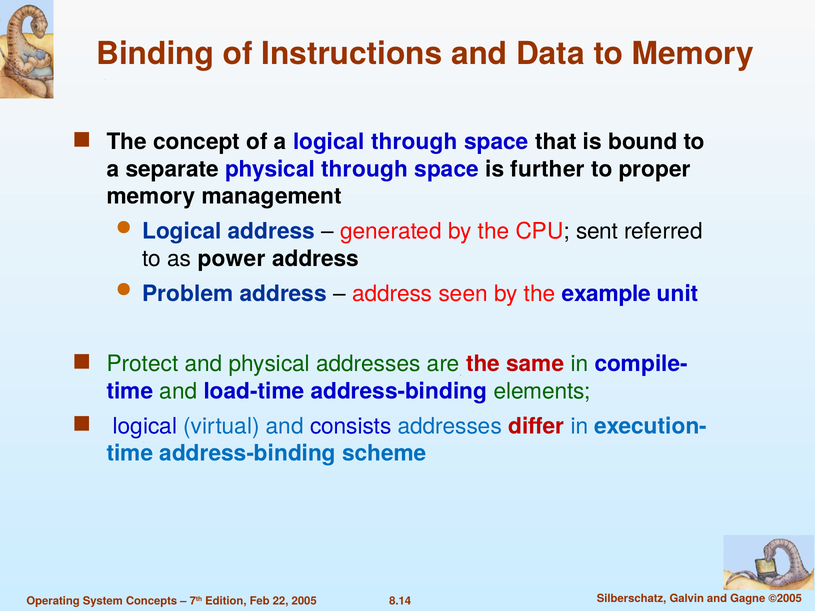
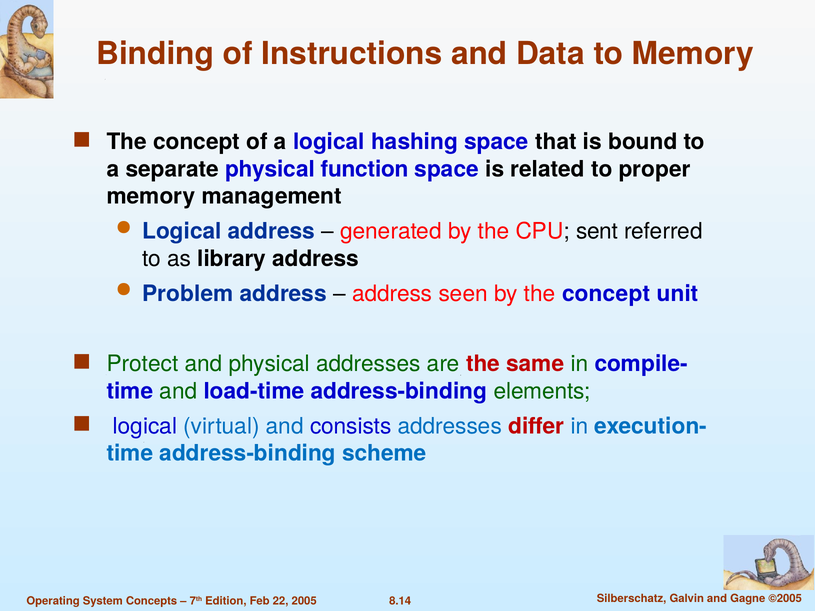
logical through: through -> hashing (415, 142)
physical through: through -> function (365, 169)
further: further -> related (548, 169)
power: power -> library (232, 259)
by the example: example -> concept (606, 294)
